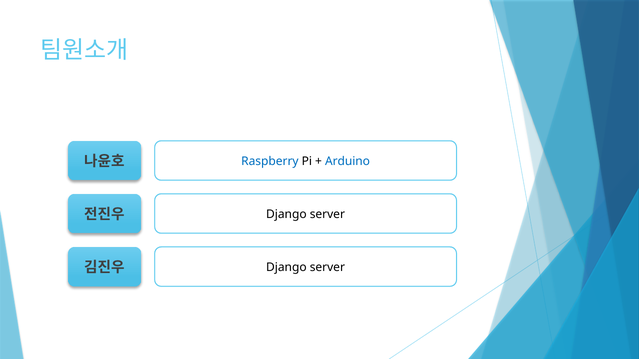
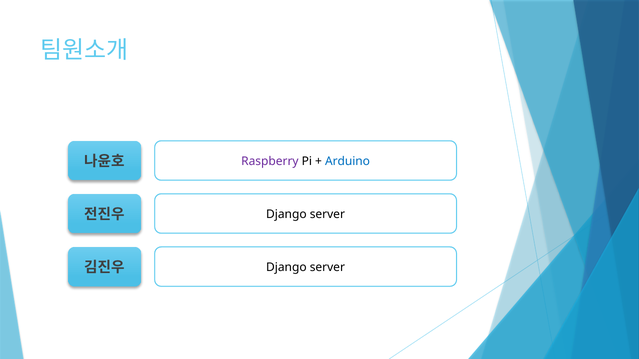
Raspberry colour: blue -> purple (270, 162)
